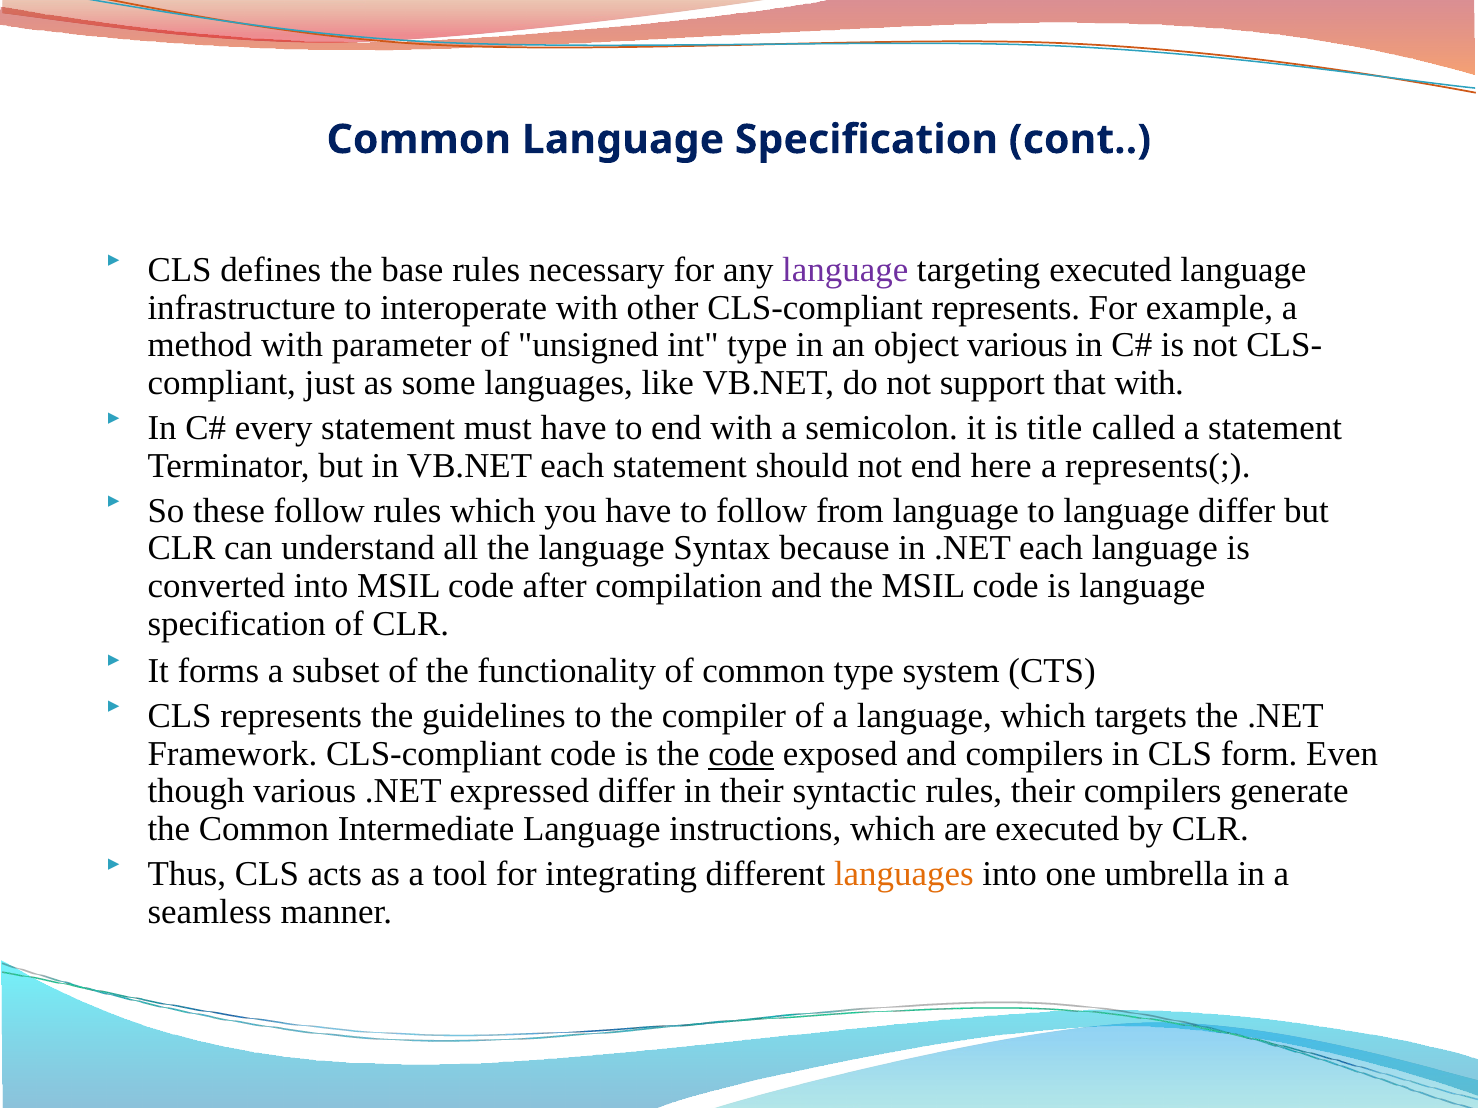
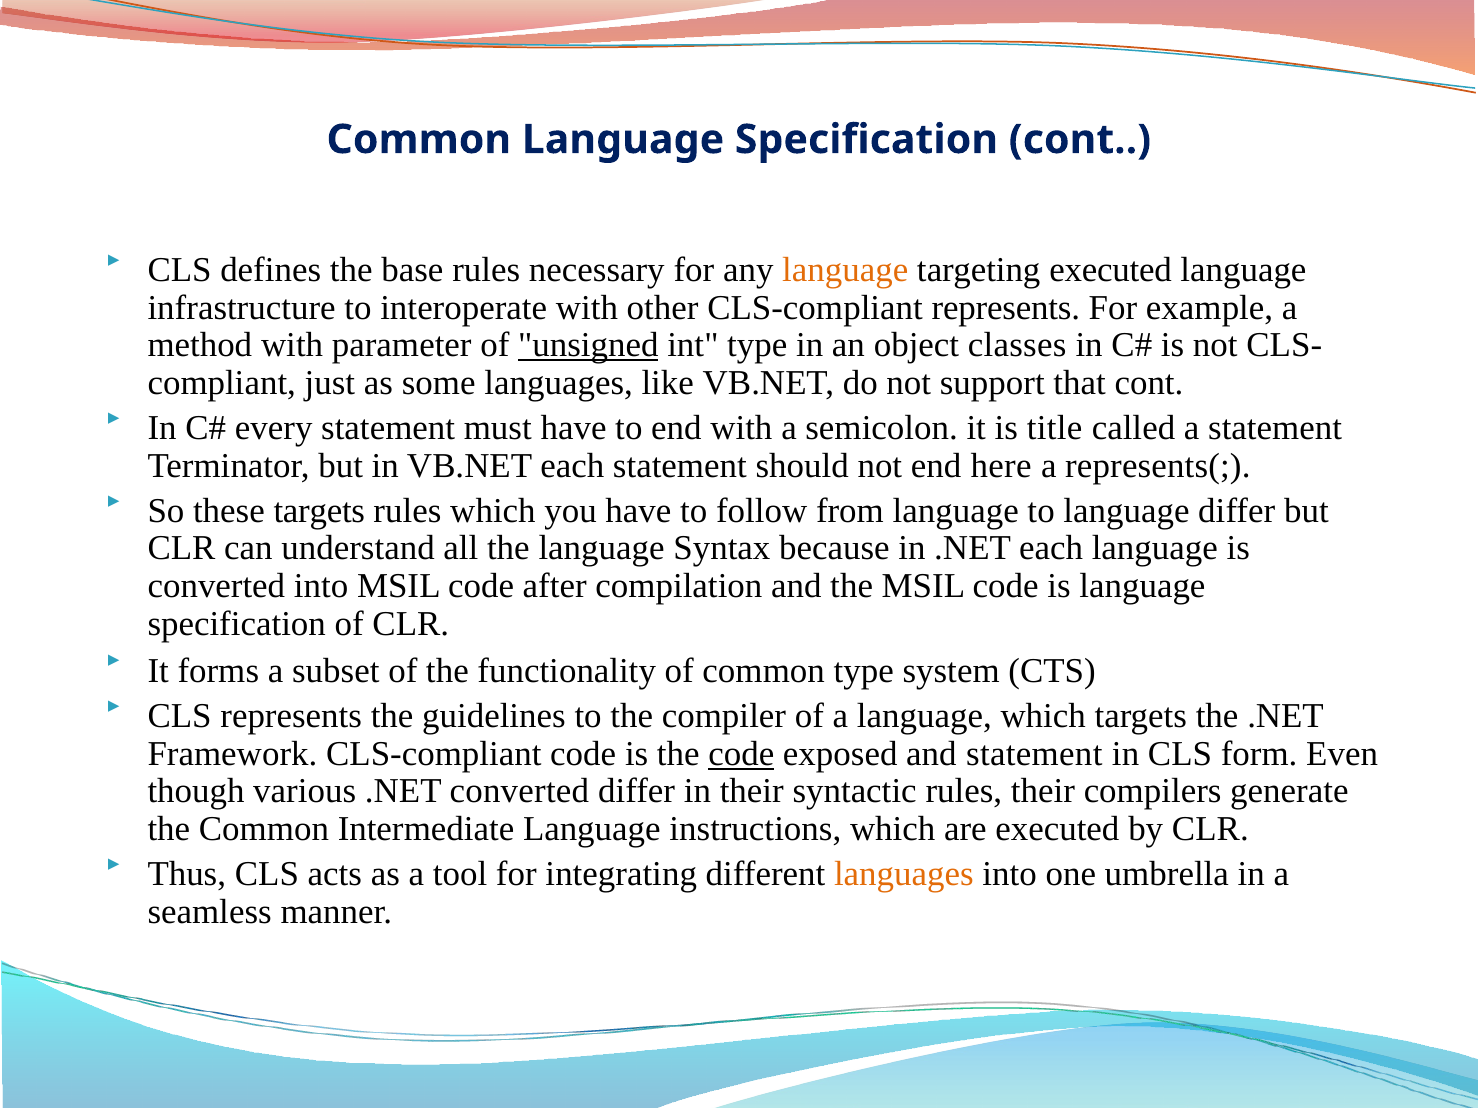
language colour: purple -> orange (845, 270)
unsigned underline: none -> present (588, 346)
object various: various -> classes (1017, 346)
that with: with -> cont (1149, 383)
these follow: follow -> targets (319, 511)
and compilers: compilers -> statement (1034, 754)
.NET expressed: expressed -> converted (519, 792)
